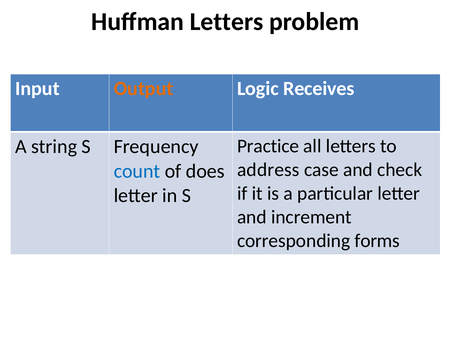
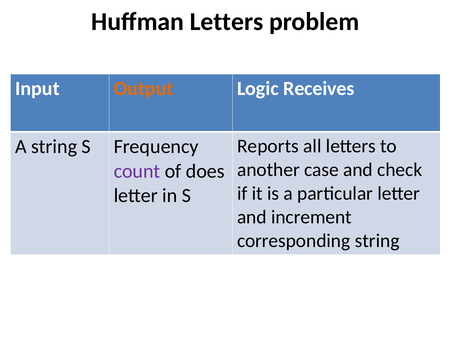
Practice: Practice -> Reports (268, 146)
address: address -> another (268, 170)
count colour: blue -> purple (137, 171)
corresponding forms: forms -> string (377, 241)
